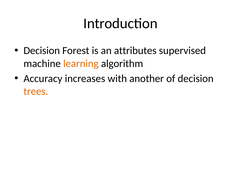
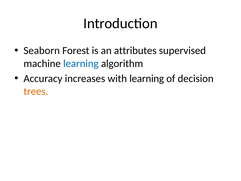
Decision: Decision -> Seaborn (42, 51)
learning colour: orange -> blue (81, 63)
with another: another -> learning (147, 78)
